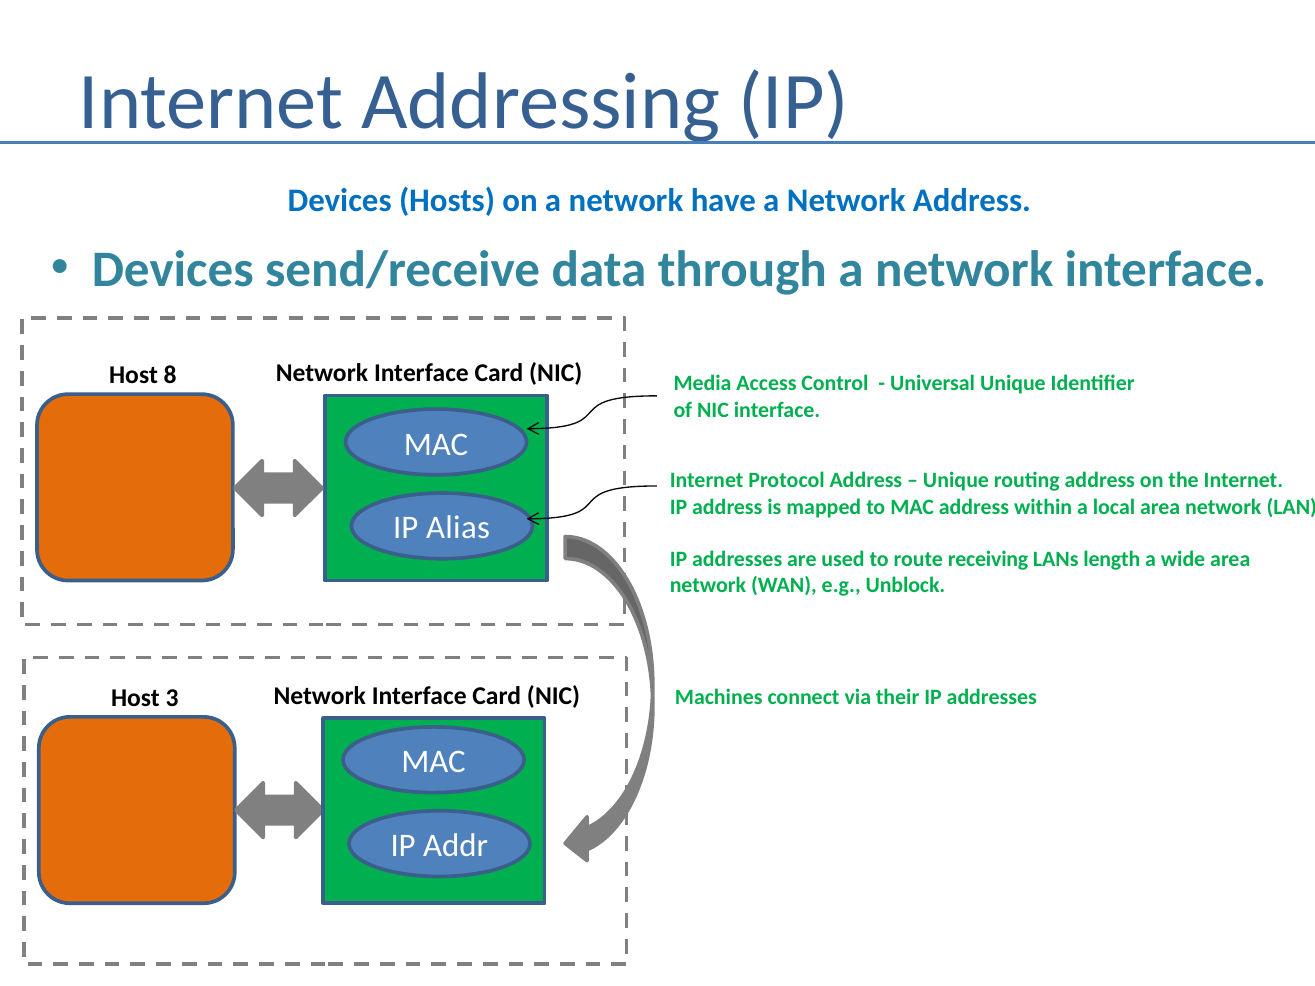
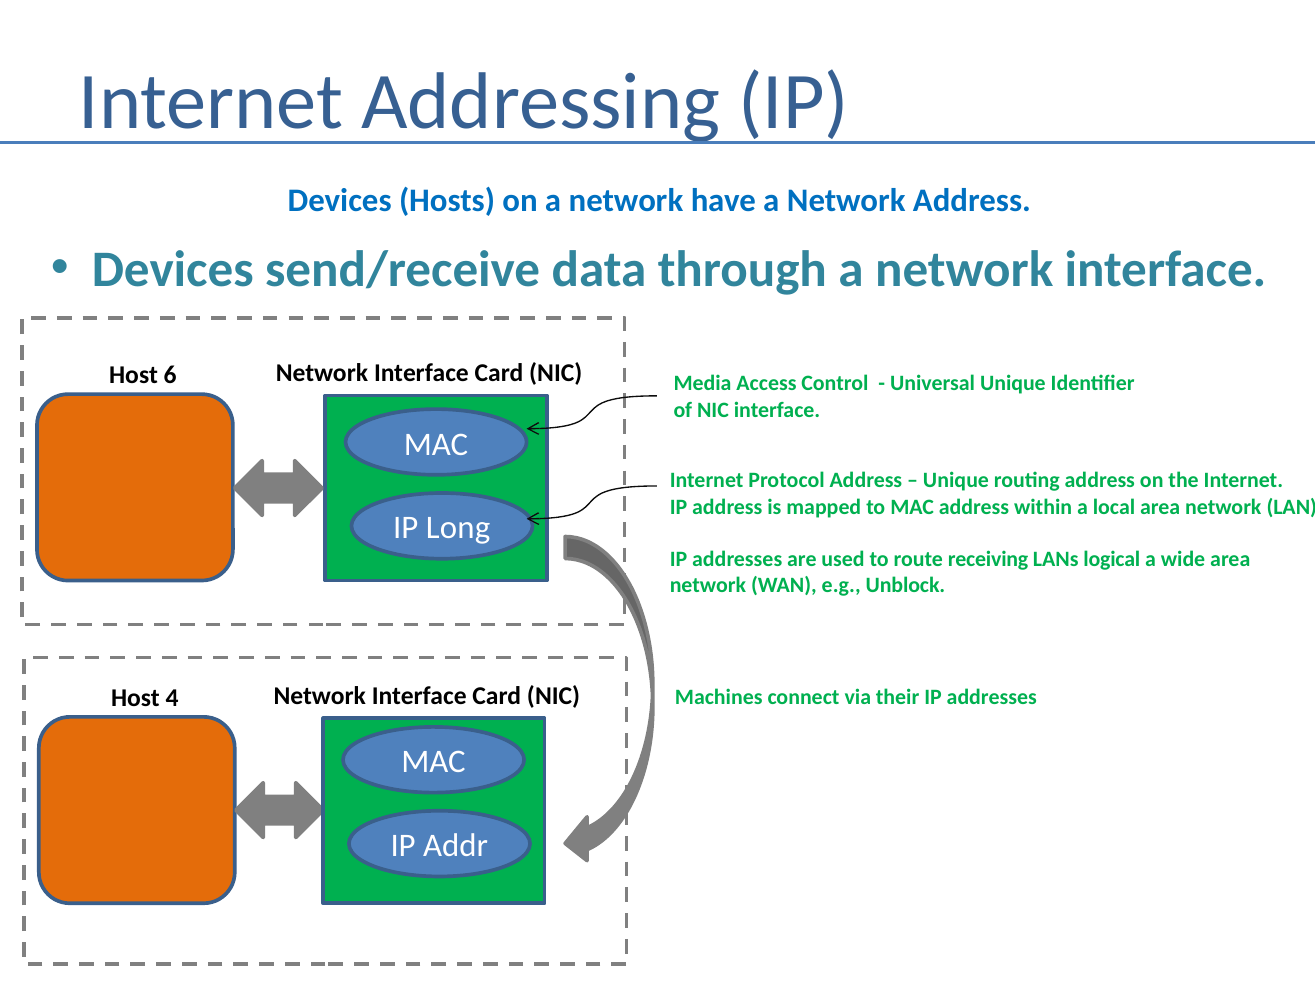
8: 8 -> 6 (170, 375)
Alias: Alias -> Long (458, 528)
length: length -> logical (1112, 560)
3: 3 -> 4 (172, 698)
